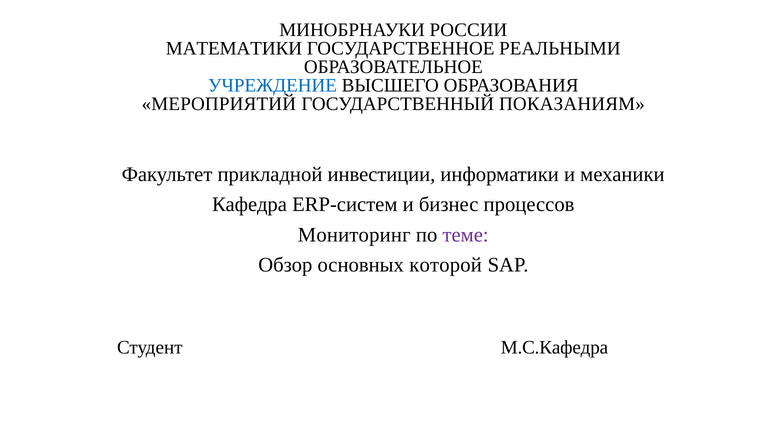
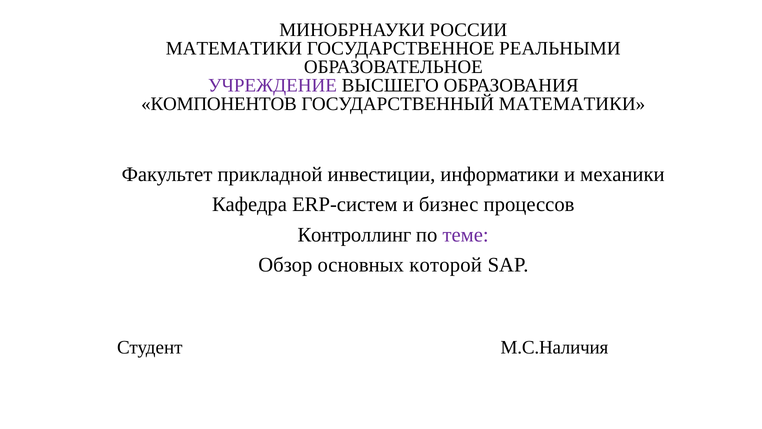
УЧРЕЖДЕНИЕ colour: blue -> purple (273, 85)
МЕРОПРИЯТИЙ: МЕРОПРИЯТИЙ -> КОМПОНЕНТОВ (219, 104)
ГОСУДАРСТВЕННЫЙ ПОКАЗАНИЯМ: ПОКАЗАНИЯМ -> МАТЕМАТИКИ (572, 104)
Мониторинг: Мониторинг -> Контроллинг (354, 235)
М.С.Кафедра: М.С.Кафедра -> М.С.Наличия (554, 347)
